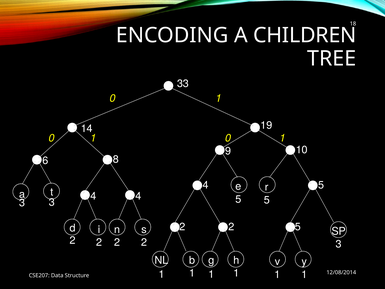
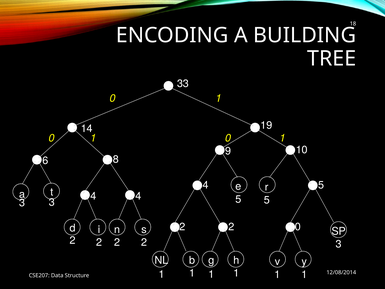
CHILDREN: CHILDREN -> BUILDING (305, 35)
2 5: 5 -> 0 (298, 227)
